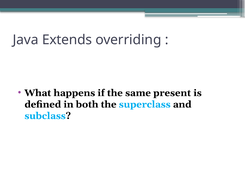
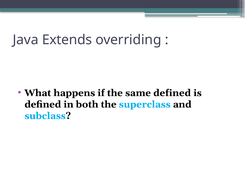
same present: present -> defined (172, 93)
